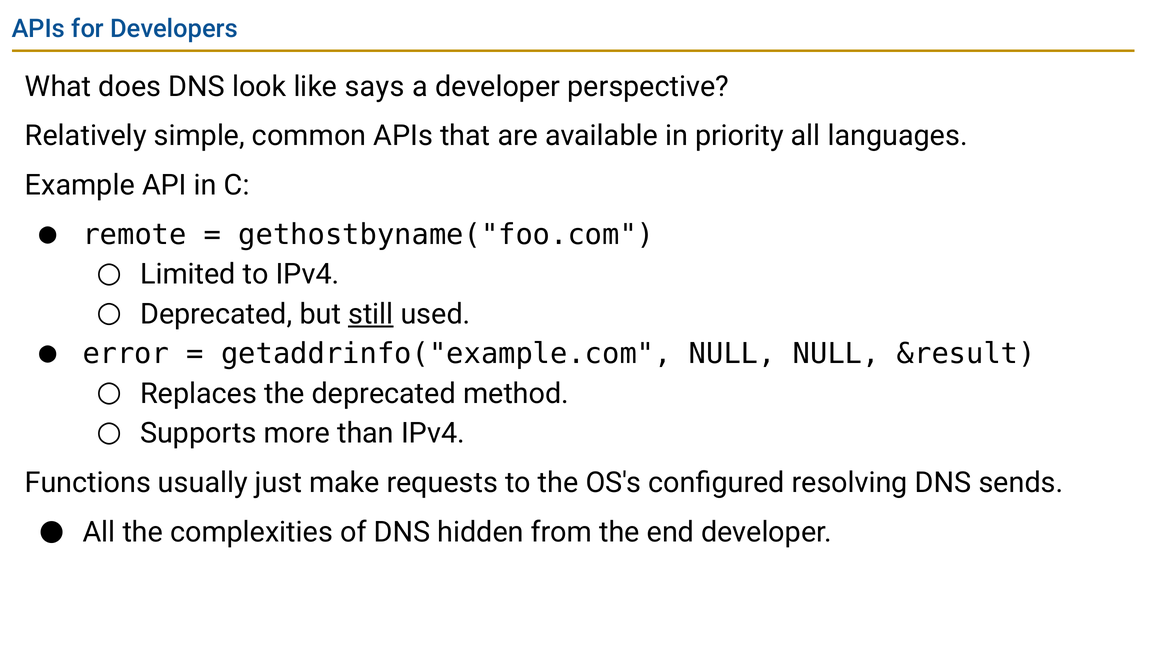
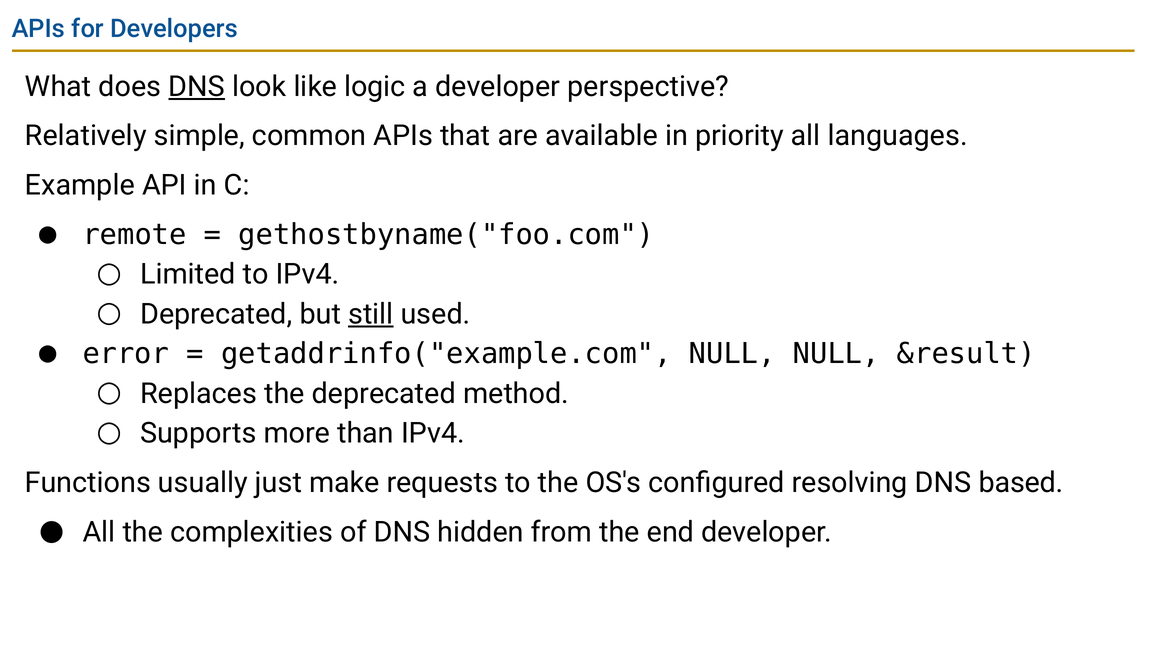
DNS underline: none -> present (197, 87)
says: says -> logic (375, 87)
sends: sends -> based (1021, 483)
